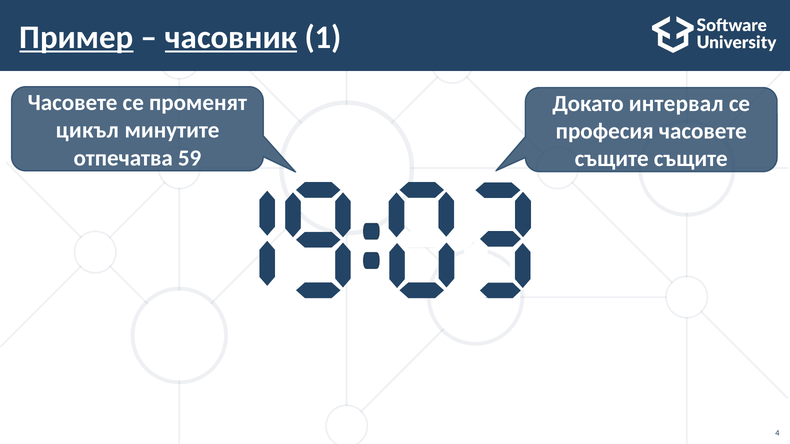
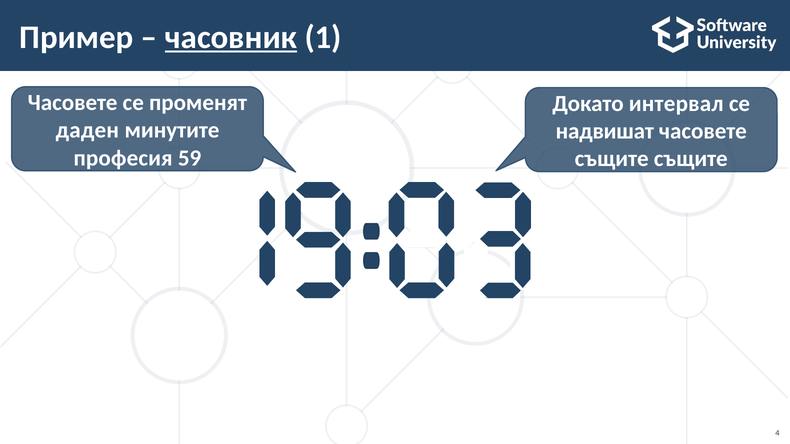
Пример underline: present -> none (76, 37)
цикъл: цикъл -> даден (87, 130)
професия: професия -> надвишат (605, 131)
отпечатва: отпечатва -> професия (123, 158)
